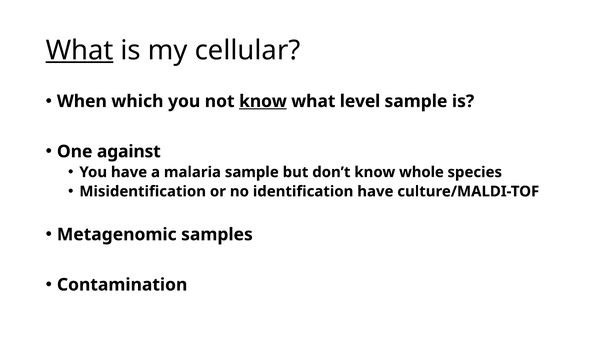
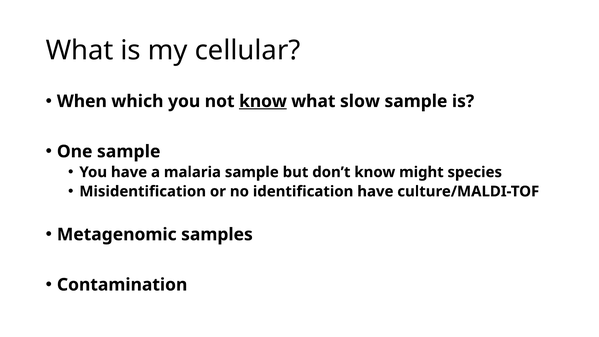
What underline: present -> none (80, 50)
level: level -> slow (360, 101)
One against: against -> sample (129, 152)
whole: whole -> might (421, 172)
